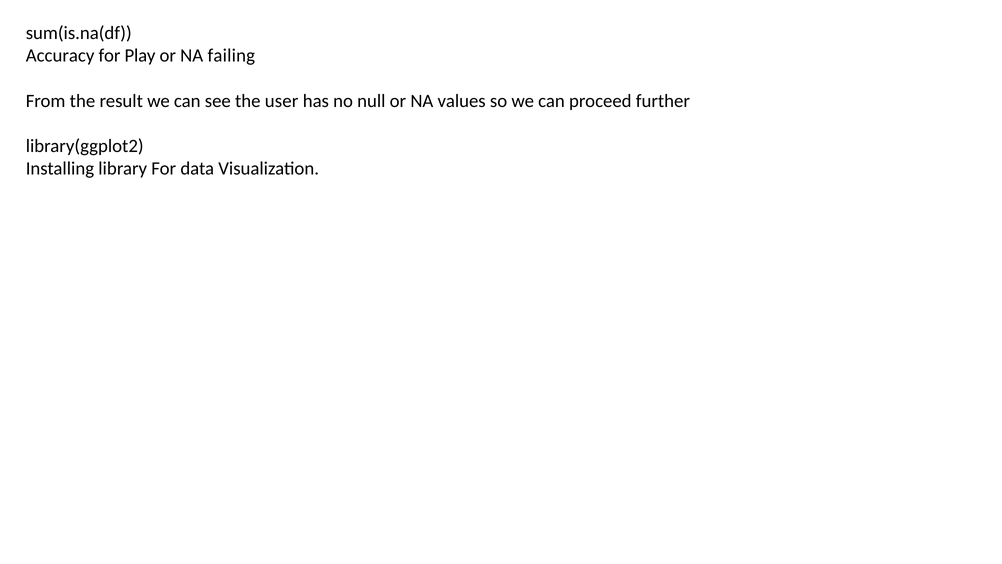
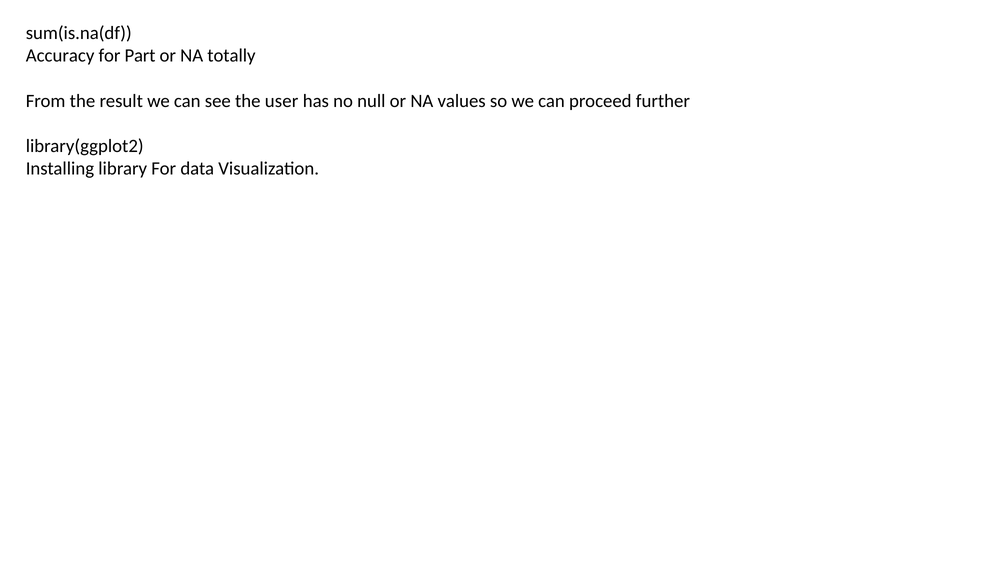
Play: Play -> Part (140, 56)
failing: failing -> totally (231, 56)
